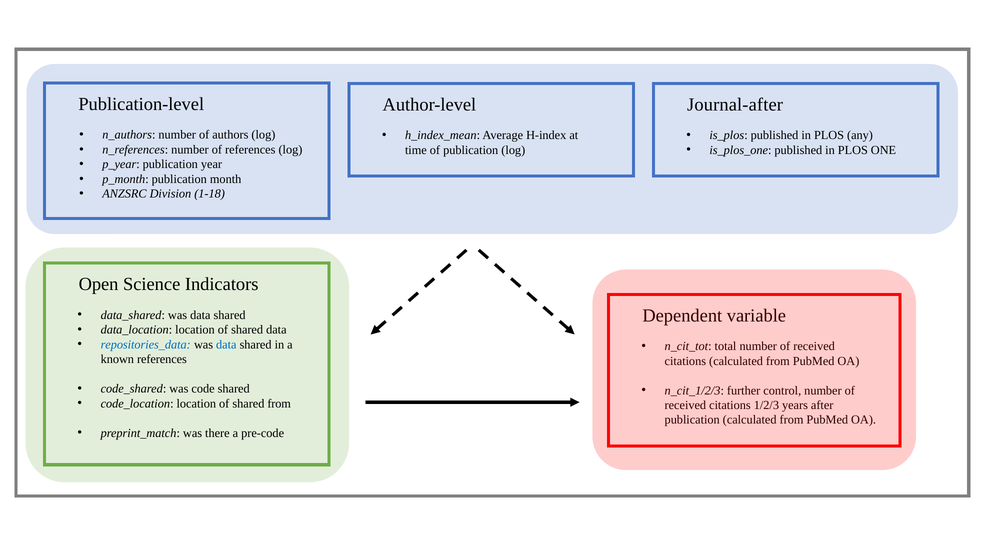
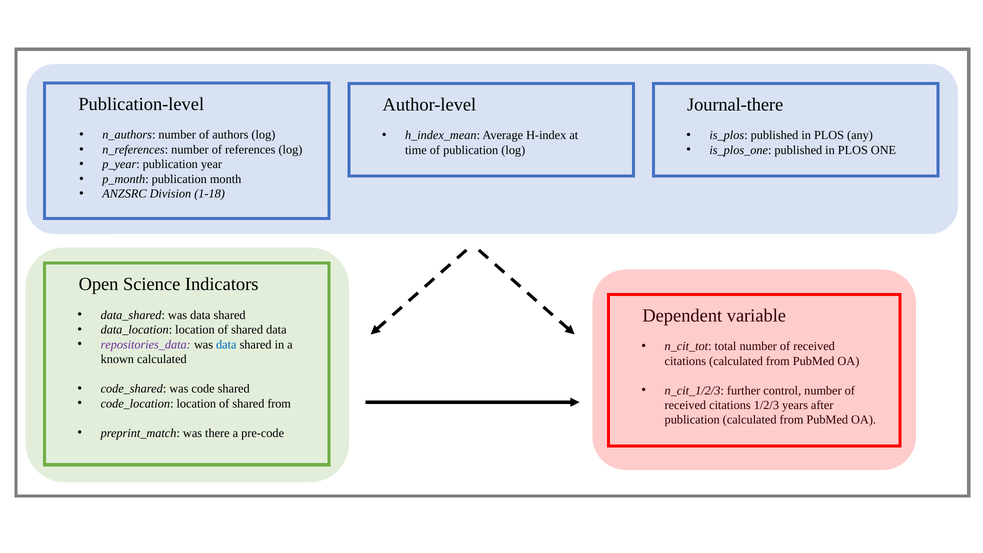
Journal-after: Journal-after -> Journal-there (735, 104)
repositories_data colour: blue -> purple (146, 345)
known references: references -> calculated (162, 359)
